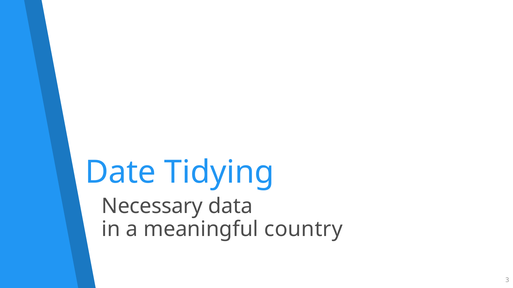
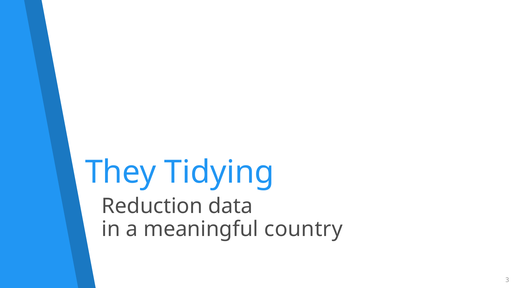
Date: Date -> They (121, 173)
Necessary: Necessary -> Reduction (152, 206)
